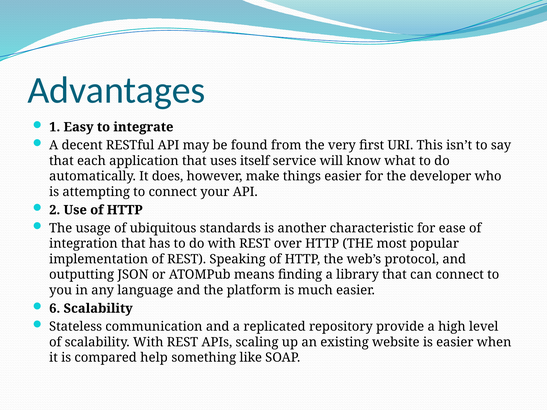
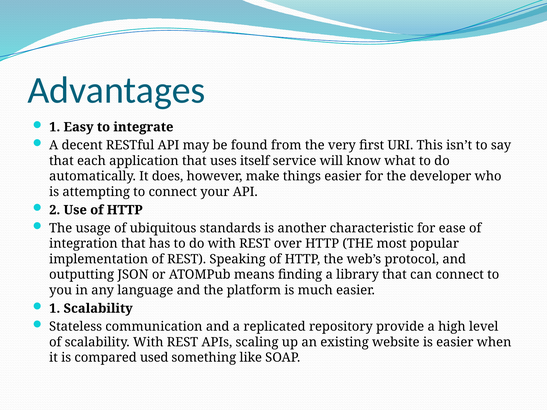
6: 6 -> 1 (55, 309)
help: help -> used (154, 358)
